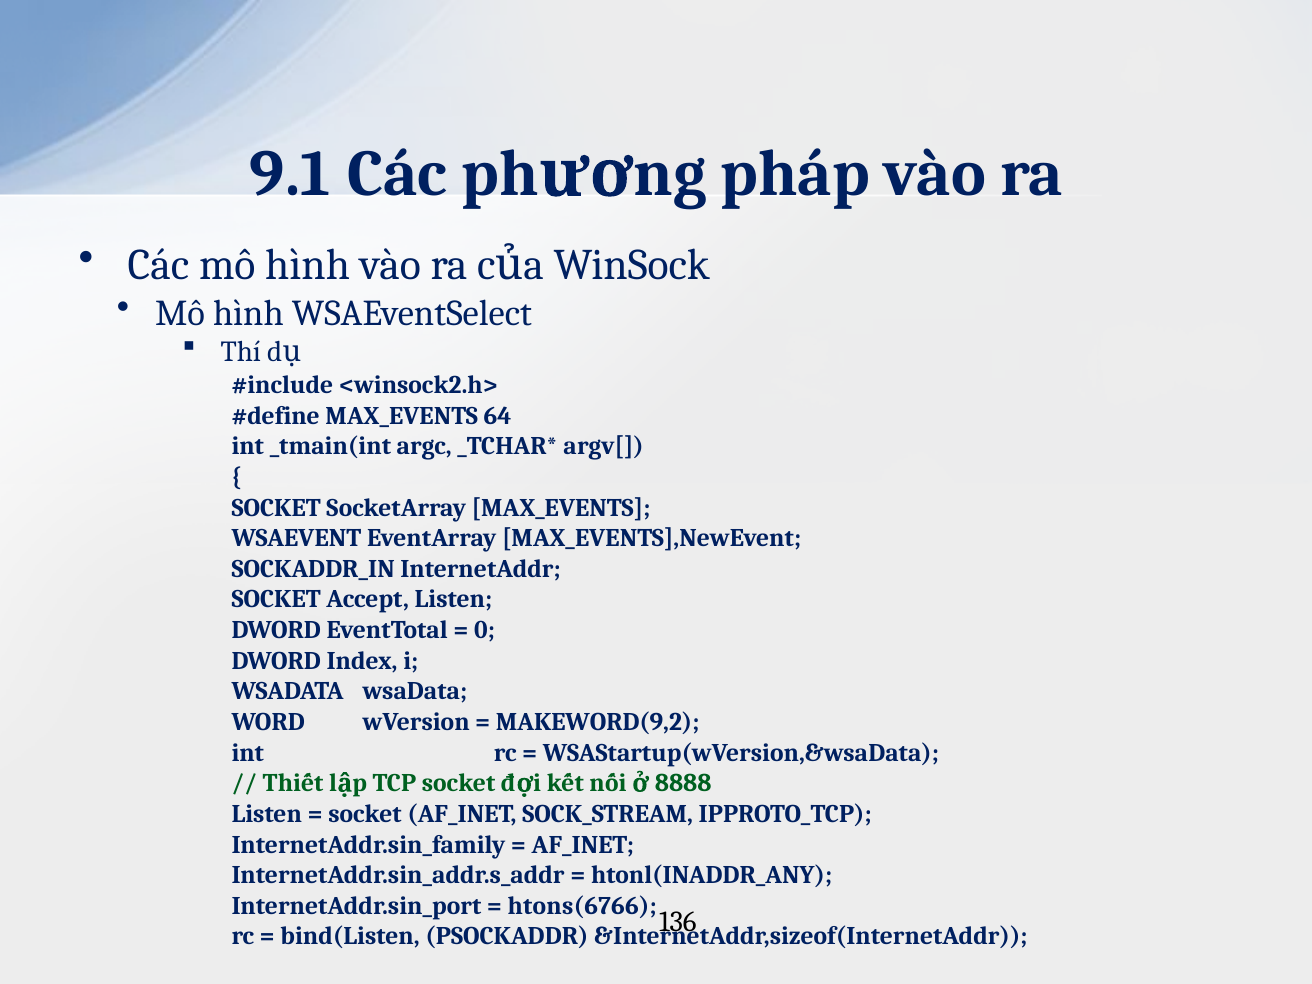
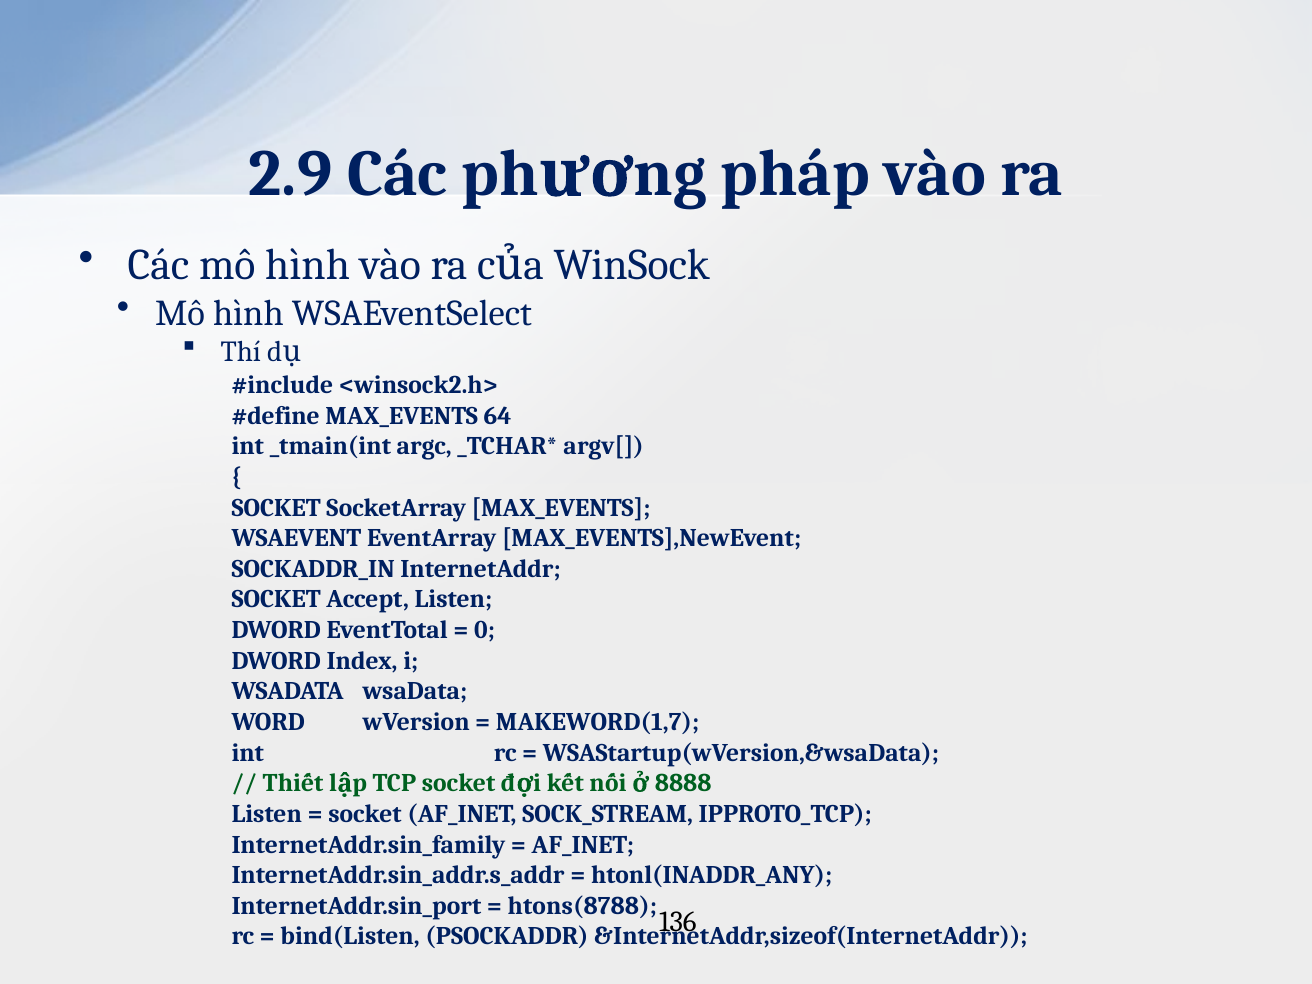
9.1: 9.1 -> 2.9 (290, 174)
MAKEWORD(9,2: MAKEWORD(9,2 -> MAKEWORD(1,7 (598, 722)
htons(6766: htons(6766 -> htons(8788 (582, 906)
